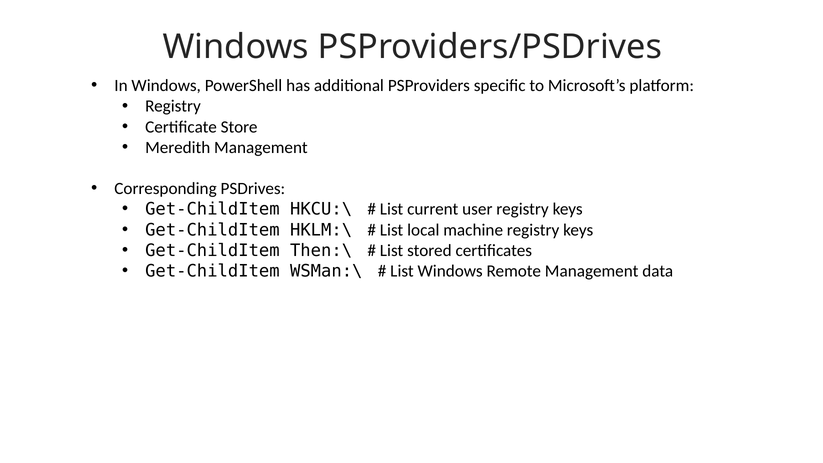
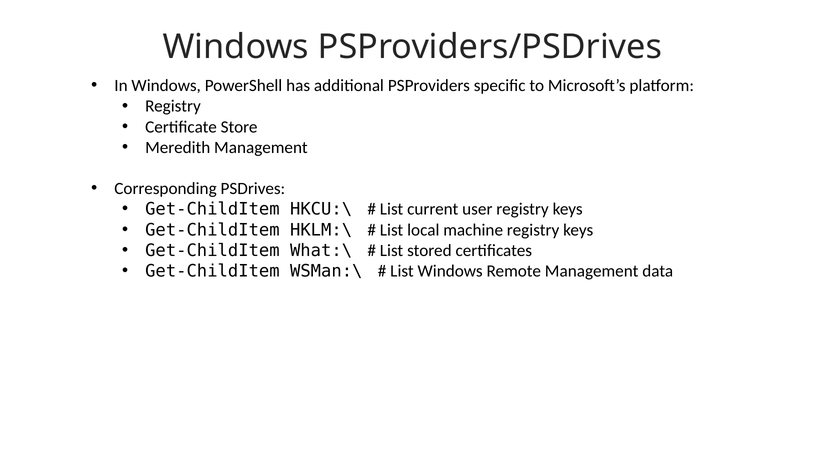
Then:\: Then:\ -> What:\ (321, 250)
